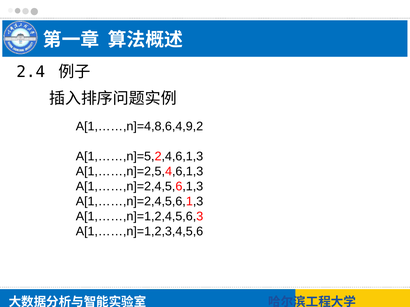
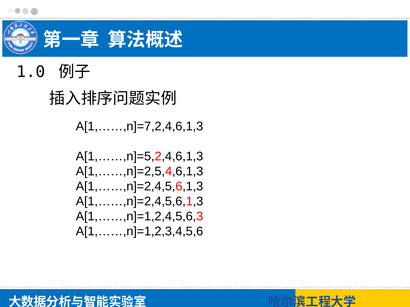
2.4: 2.4 -> 1.0 (31, 72)
A[1,……,n]=4,8,6,4,9,2: A[1,……,n]=4,8,6,4,9,2 -> A[1,……,n]=7,2,4,6,1,3 (139, 127)
